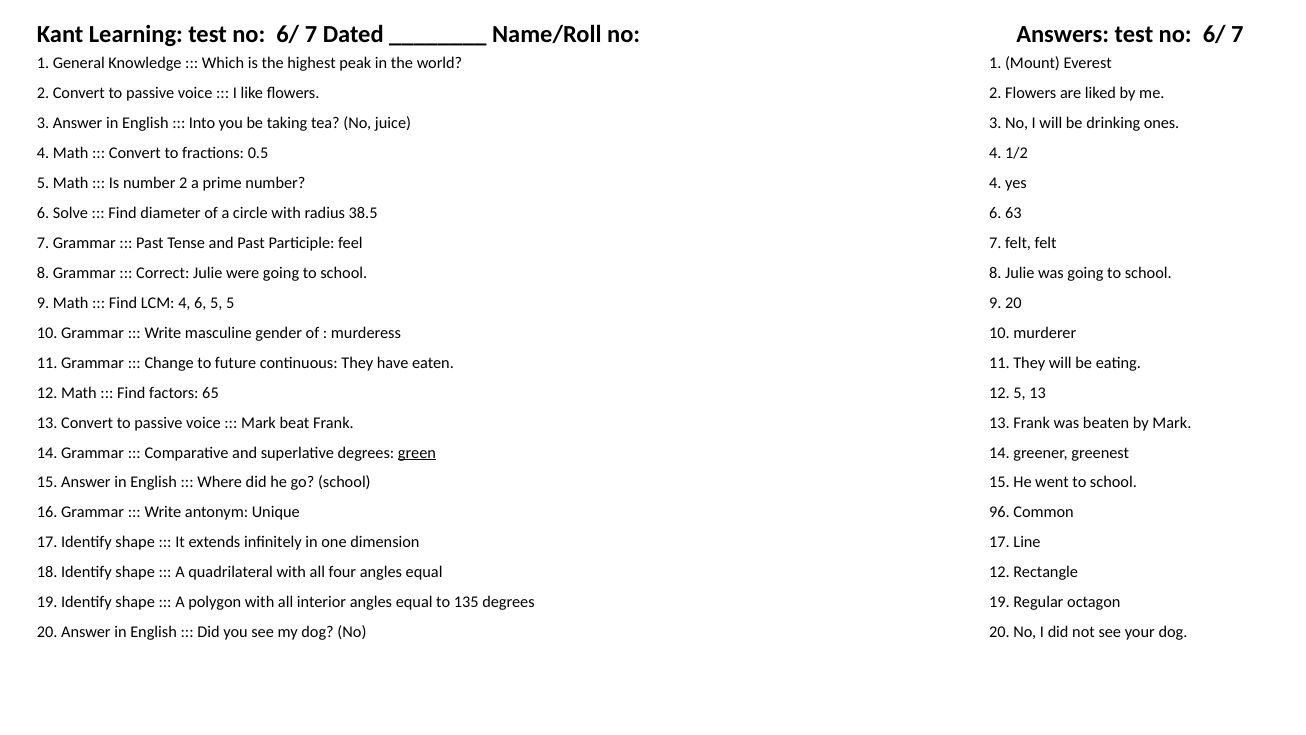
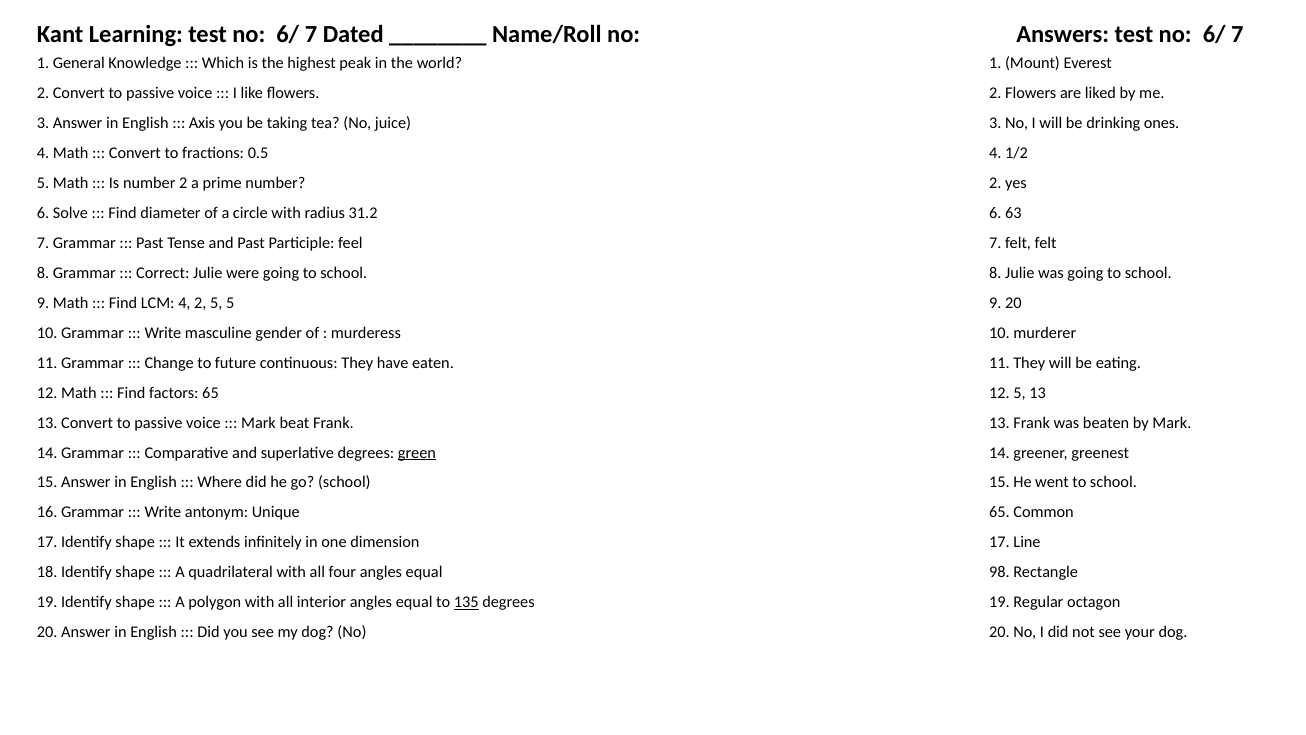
Into: Into -> Axis (202, 123)
prime number 4: 4 -> 2 (995, 183)
38.5: 38.5 -> 31.2 (363, 213)
4 6: 6 -> 2 (200, 303)
Unique 96: 96 -> 65 (999, 512)
equal 12: 12 -> 98 (999, 572)
135 underline: none -> present (466, 602)
